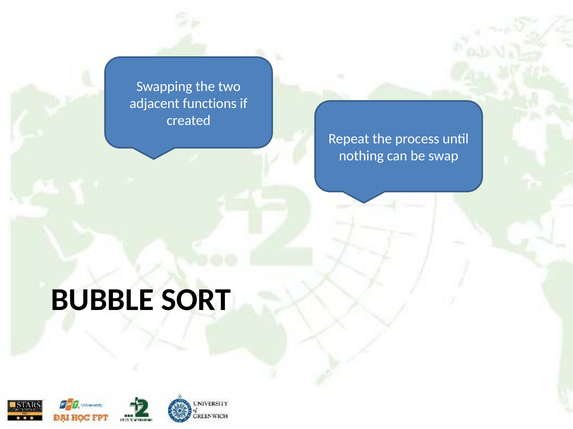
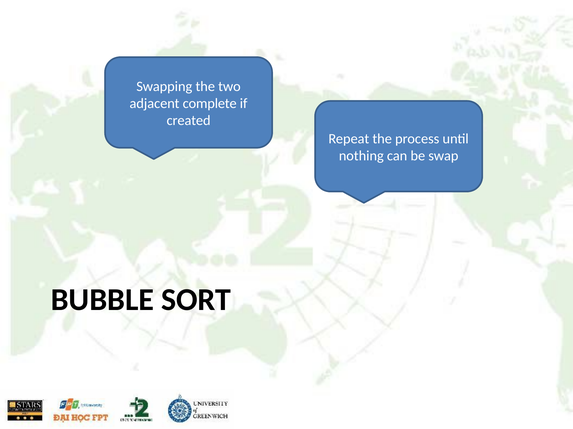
functions: functions -> complete (210, 104)
